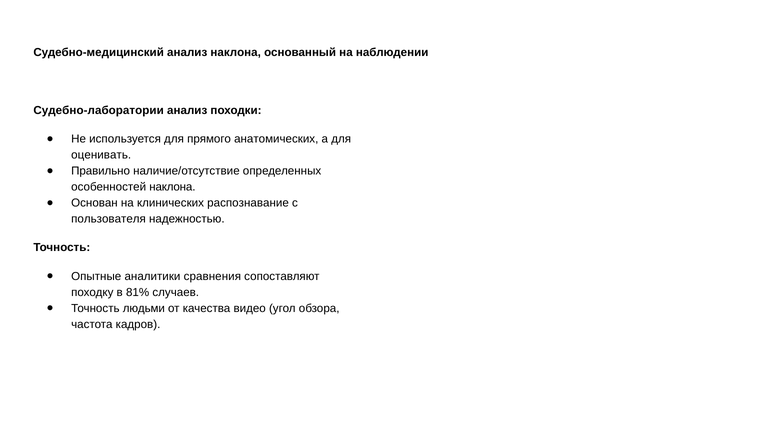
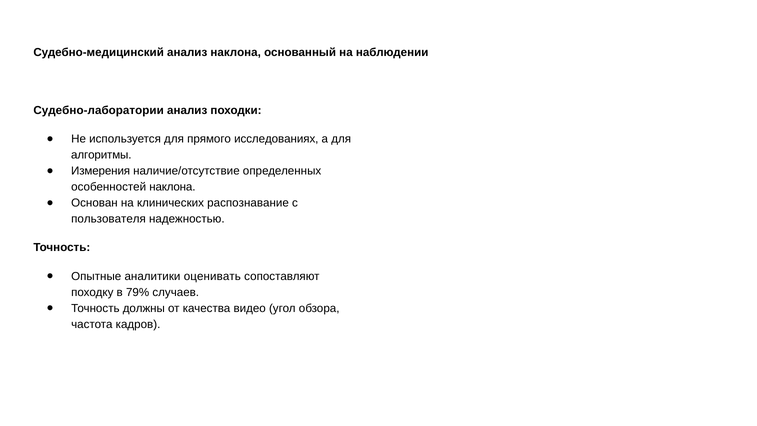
анатомических: анатомических -> исследованиях (276, 139)
оценивать: оценивать -> алгоритмы (101, 155)
Правильно: Правильно -> Измерения (101, 171)
сравнения: сравнения -> оценивать (212, 276)
81%: 81% -> 79% (138, 292)
людьми: людьми -> должны (144, 308)
